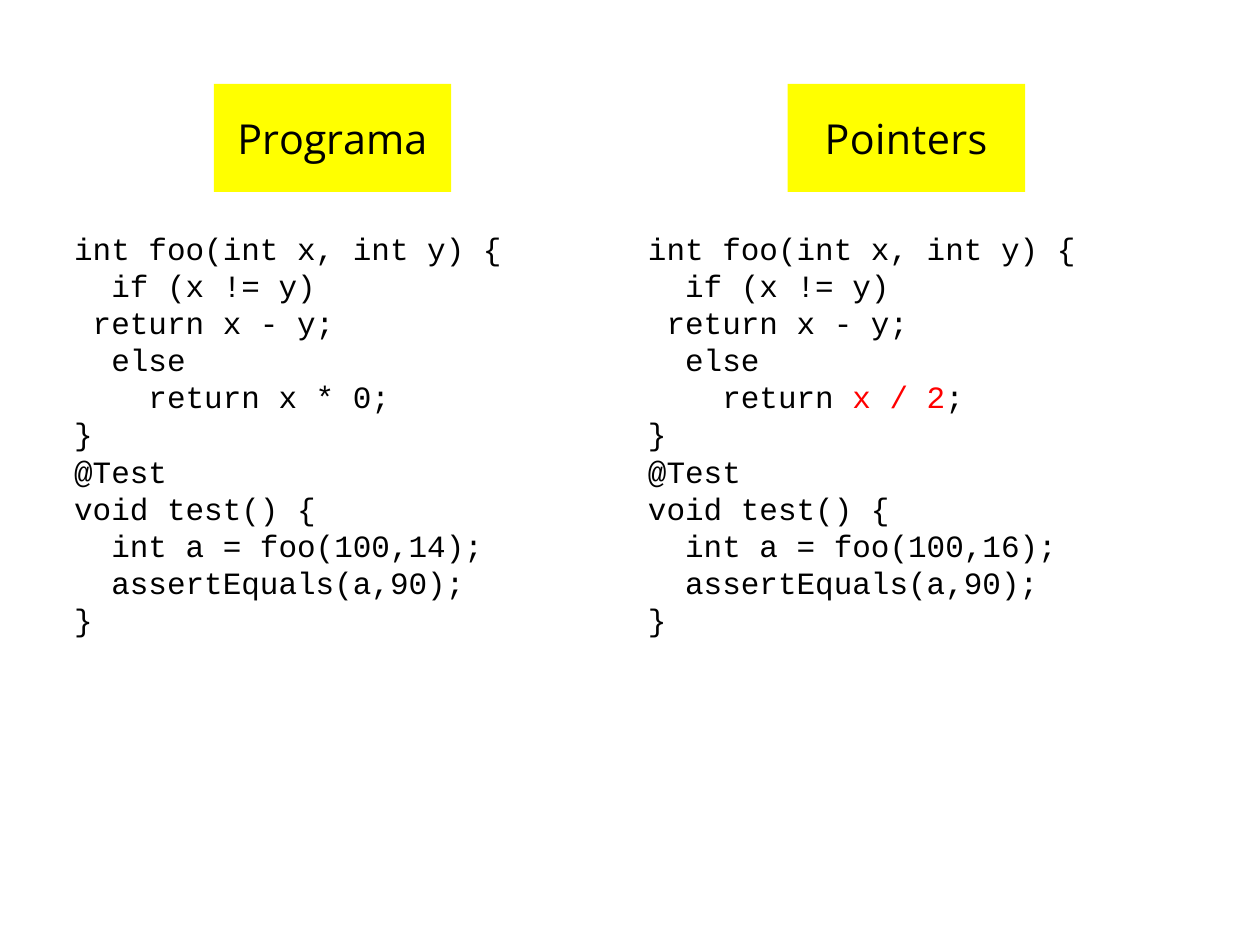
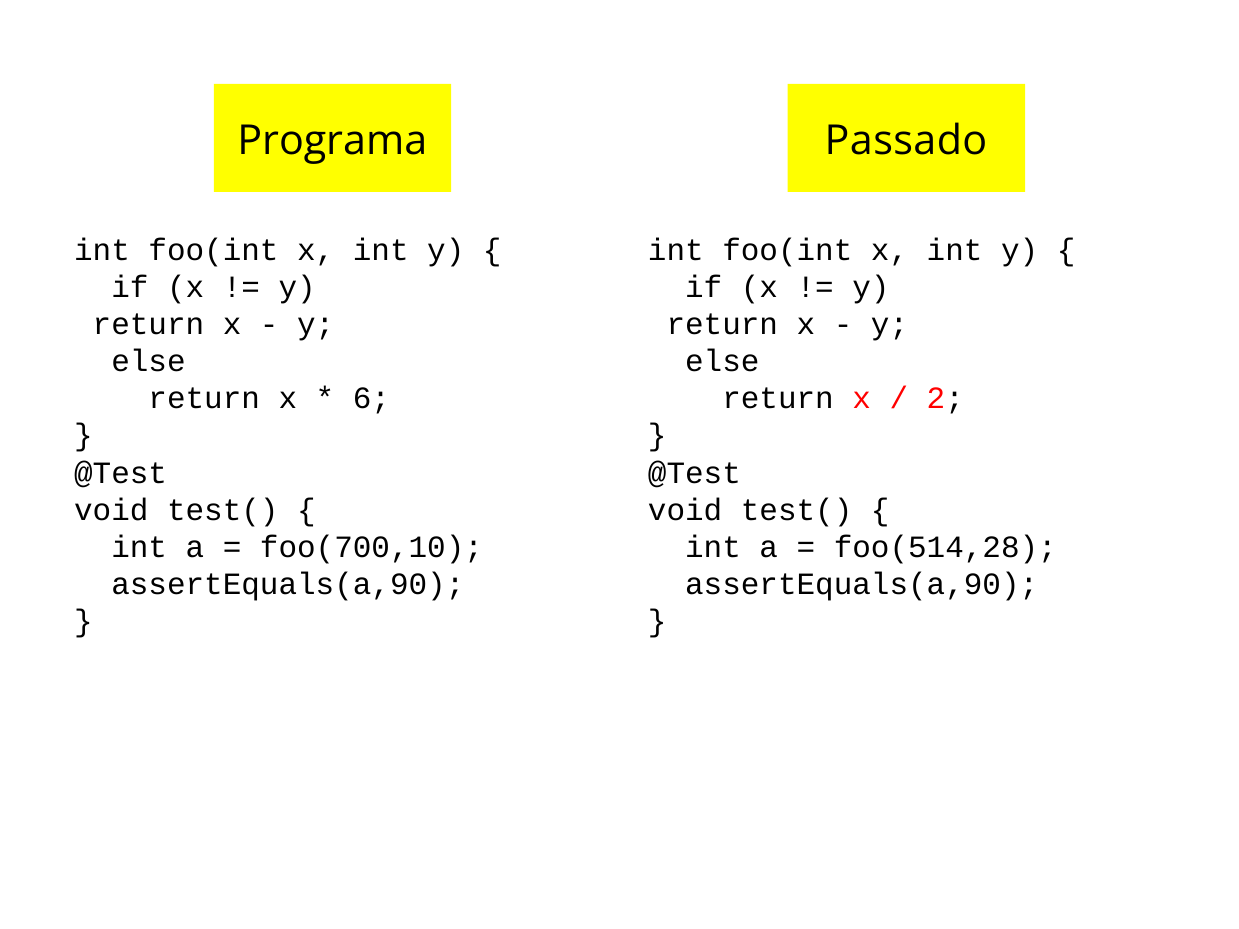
Pointers: Pointers -> Passado (906, 141)
0: 0 -> 6 (371, 399)
foo(100,14: foo(100,14 -> foo(700,10 (371, 547)
foo(100,16: foo(100,16 -> foo(514,28 (945, 547)
